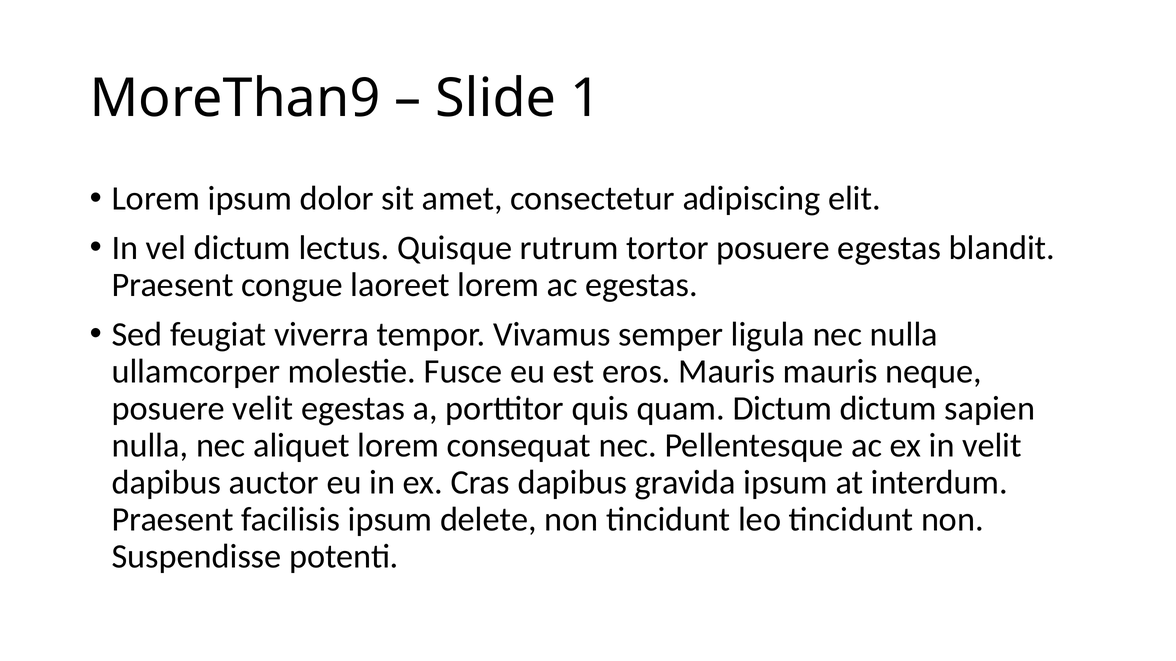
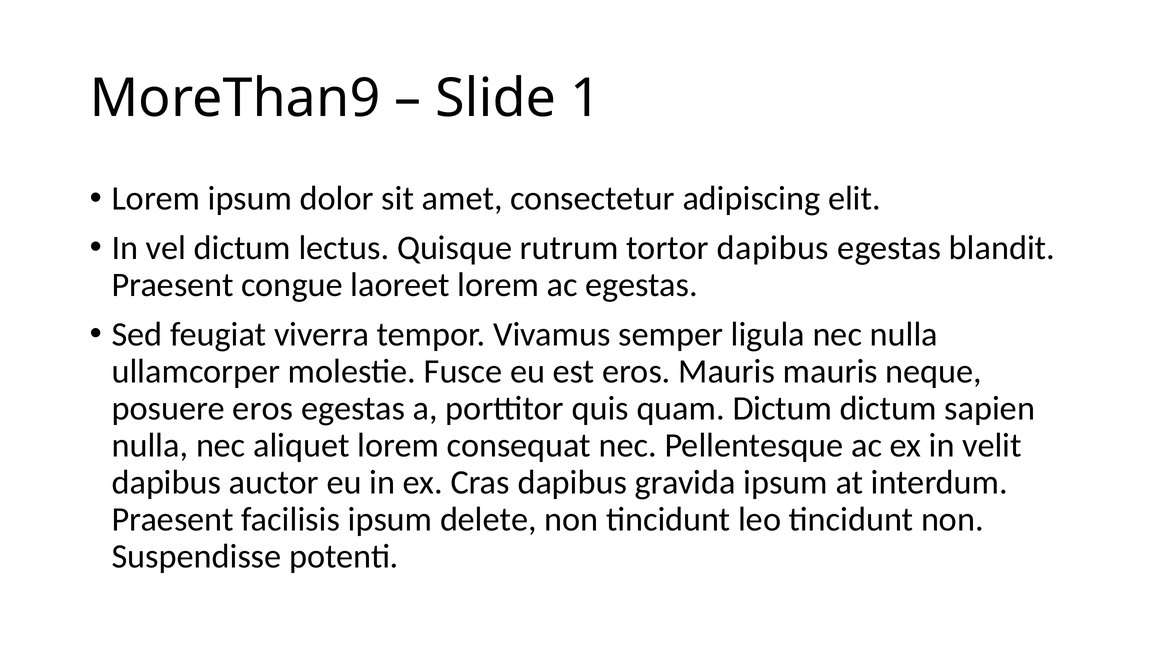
tortor posuere: posuere -> dapibus (773, 248)
posuere velit: velit -> eros (263, 409)
